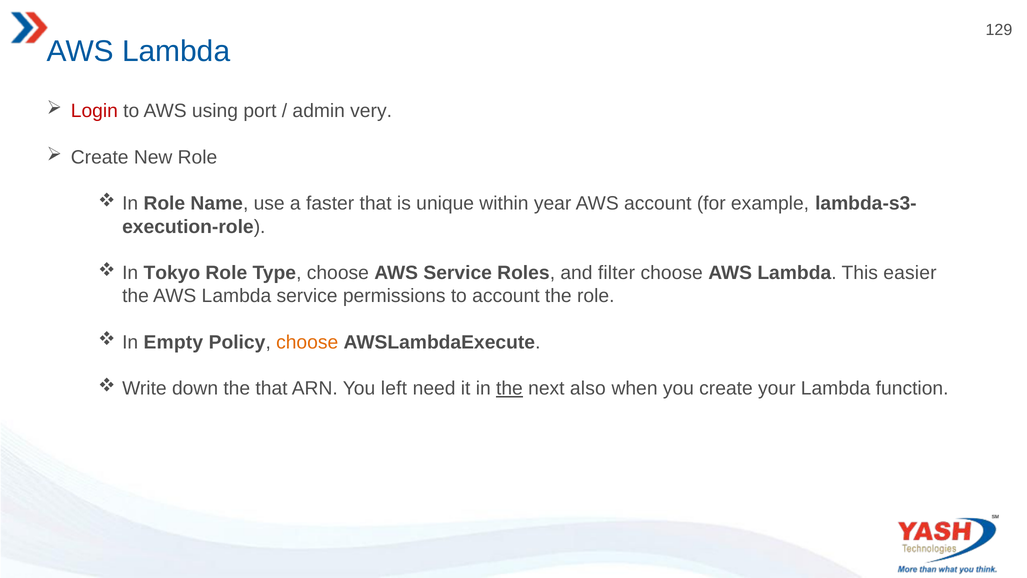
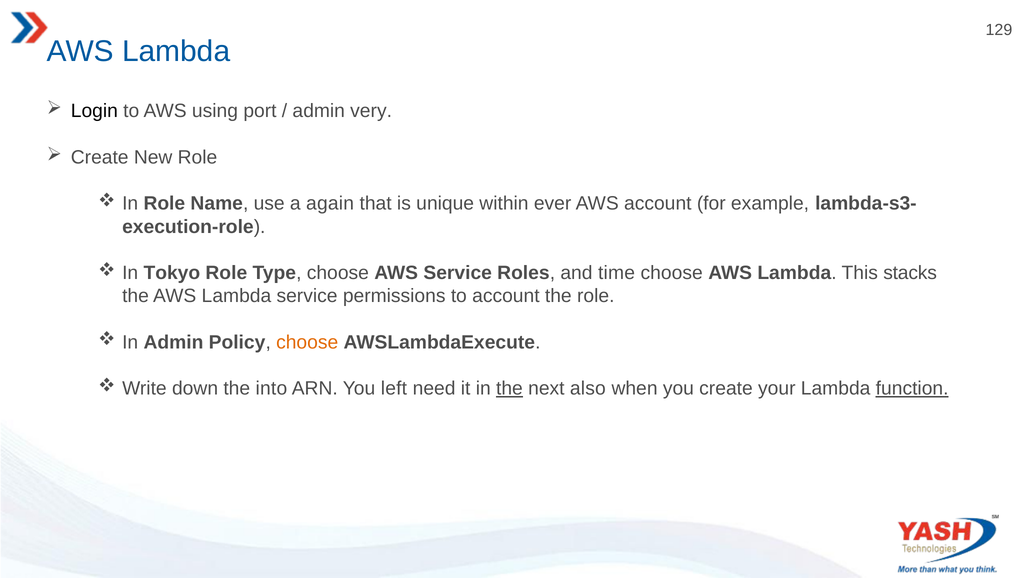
Login colour: red -> black (94, 111)
faster: faster -> again (330, 204)
year: year -> ever (553, 204)
filter: filter -> time (617, 273)
easier: easier -> stacks (910, 273)
In Empty: Empty -> Admin (173, 342)
the that: that -> into (271, 388)
function underline: none -> present (912, 388)
